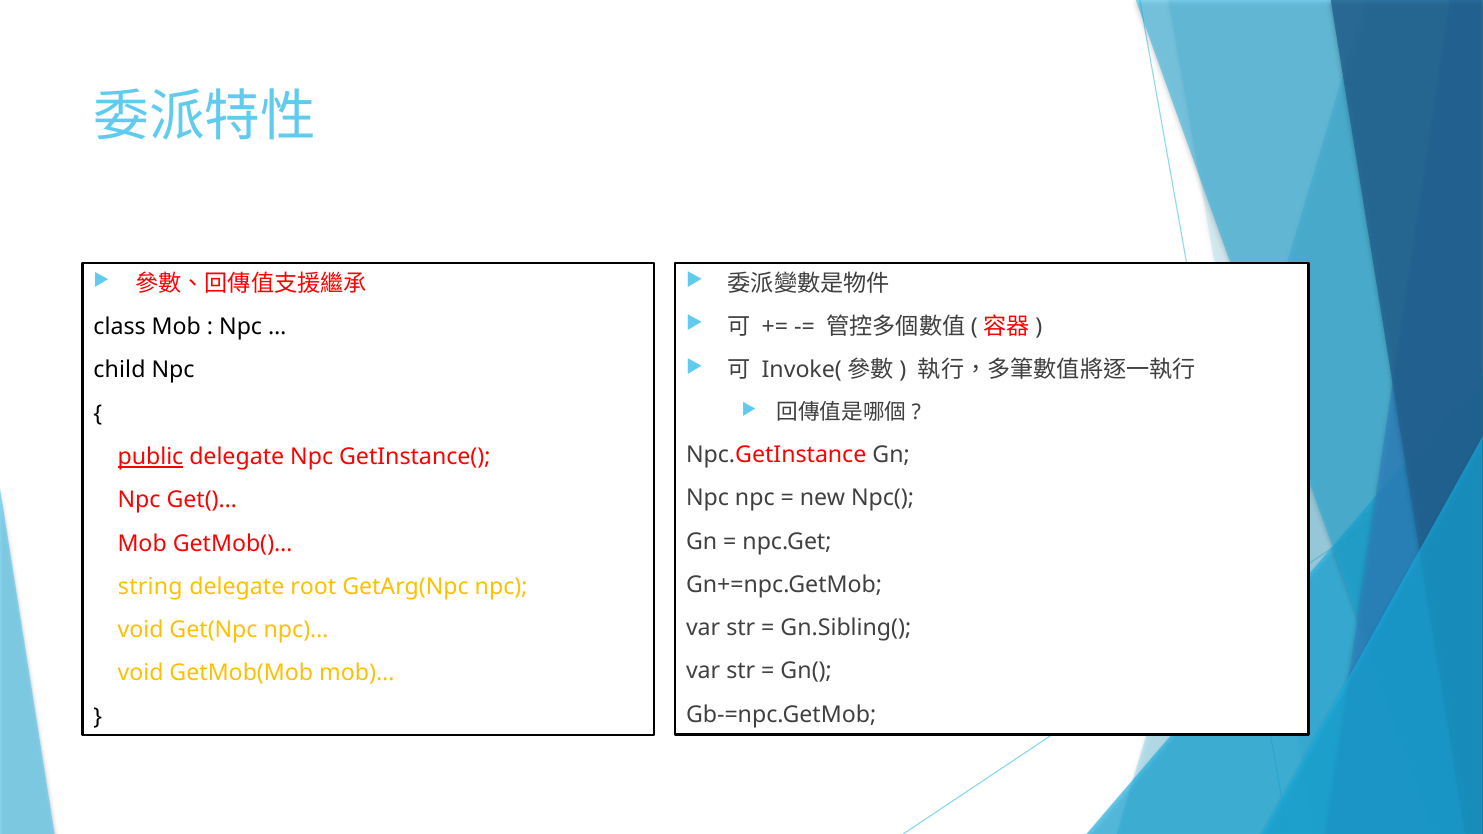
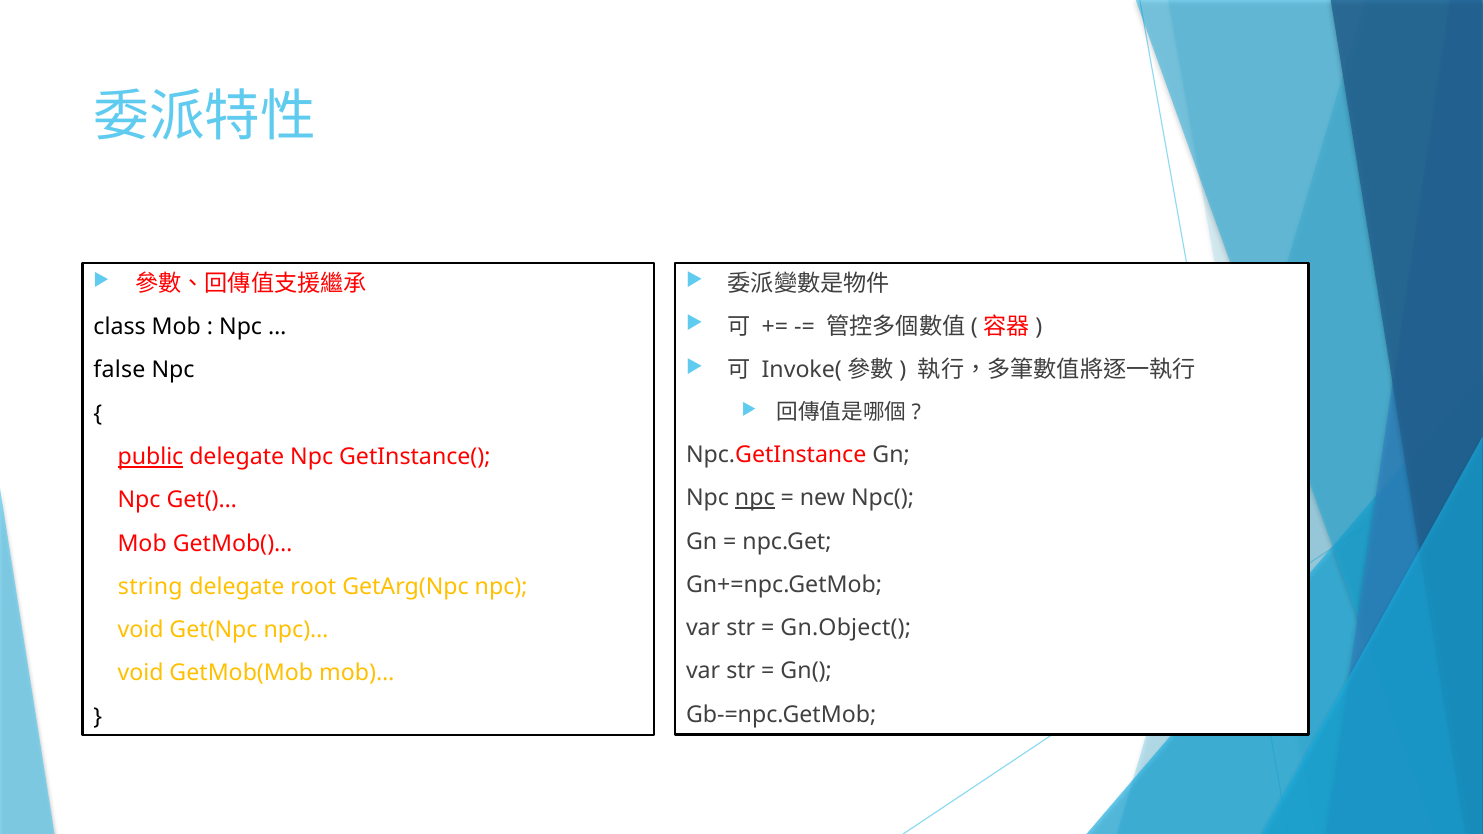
child: child -> false (119, 370)
npc underline: none -> present (755, 498)
Gn.Sibling(: Gn.Sibling( -> Gn.Object( (846, 628)
